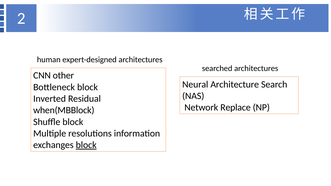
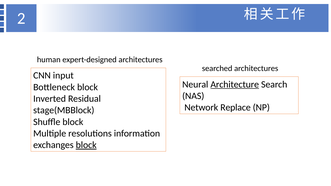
other: other -> input (63, 76)
Architecture underline: none -> present (235, 84)
when(MBBlock: when(MBBlock -> stage(MBBlock (64, 110)
